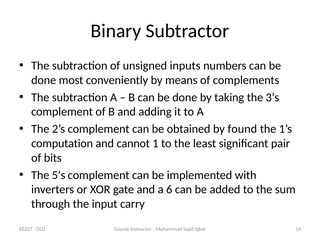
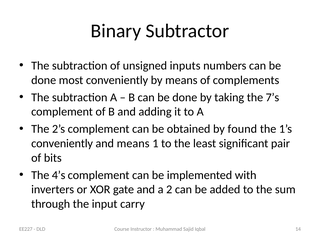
3’s: 3’s -> 7’s (272, 97)
computation: computation -> conveniently (62, 143)
and cannot: cannot -> means (133, 143)
5’s: 5’s -> 4’s (59, 175)
6: 6 -> 2 (169, 189)
